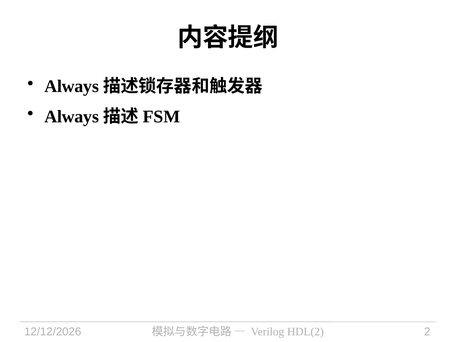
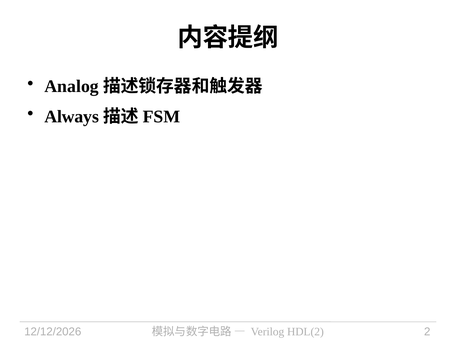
Always: Always -> Analog (72, 86)
